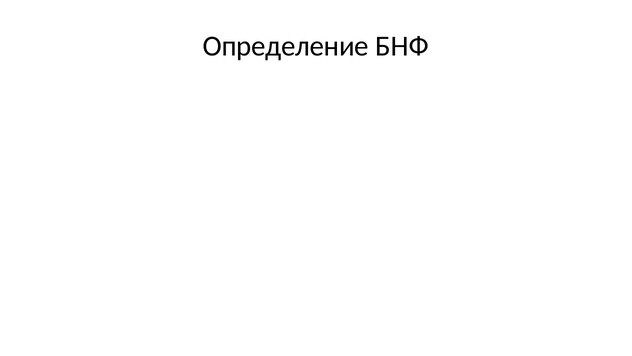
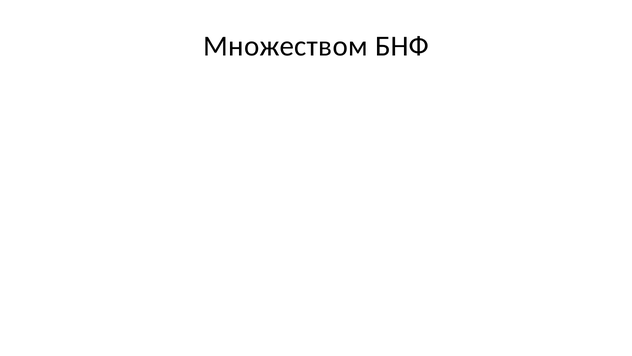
Определение: Определение -> Множеством (286, 46)
